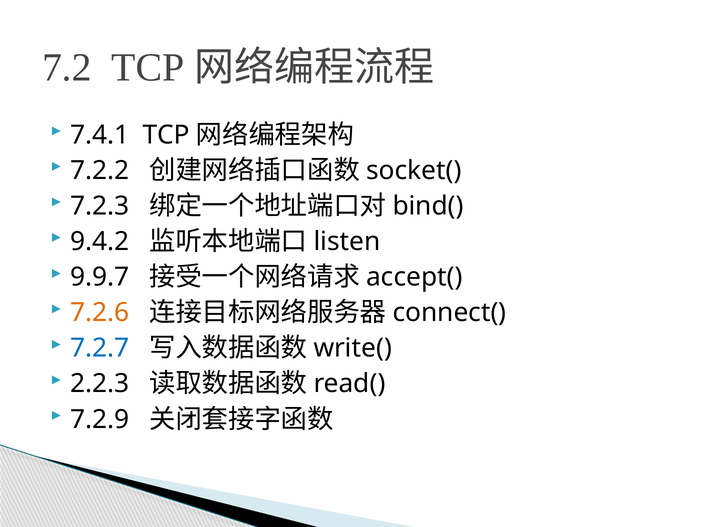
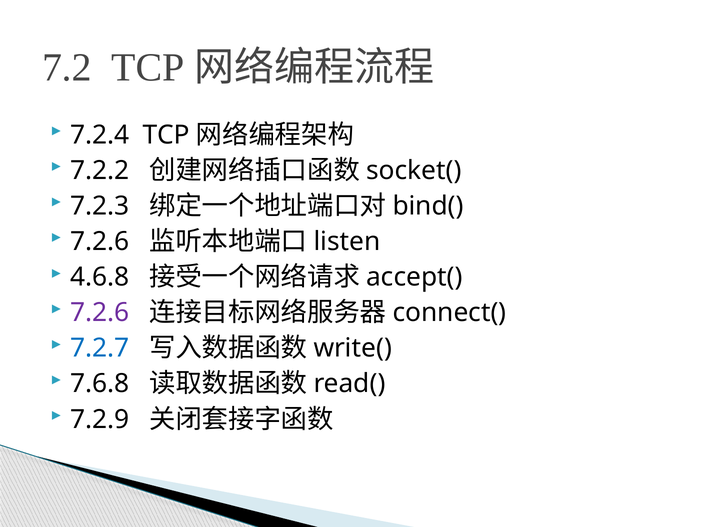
7.4.1: 7.4.1 -> 7.2.4 (100, 135)
9.4.2: 9.4.2 -> 7.2.6 (100, 241)
9.9.7: 9.9.7 -> 4.6.8 (100, 277)
7.2.6 colour: orange -> purple (100, 312)
2.2.3: 2.2.3 -> 7.6.8 (100, 383)
